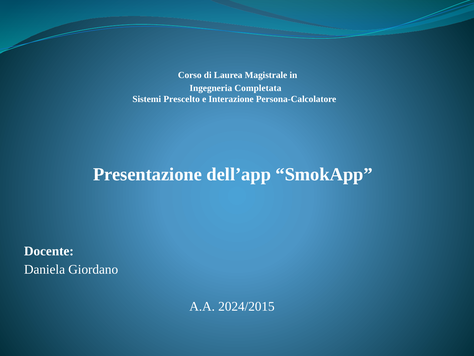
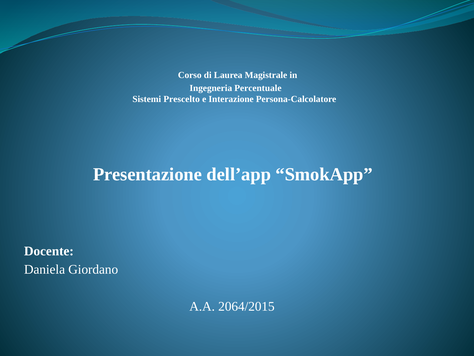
Completata: Completata -> Percentuale (258, 88)
2024/2015: 2024/2015 -> 2064/2015 (246, 306)
